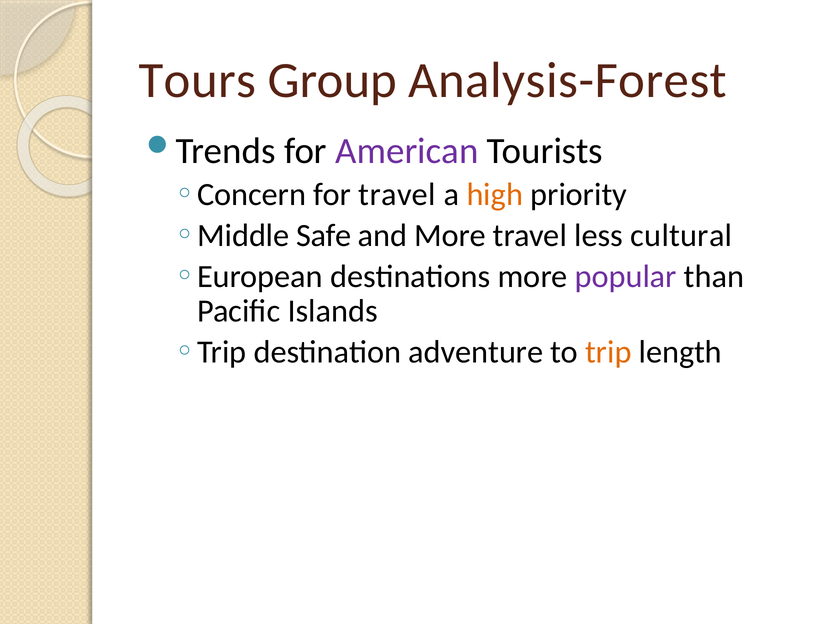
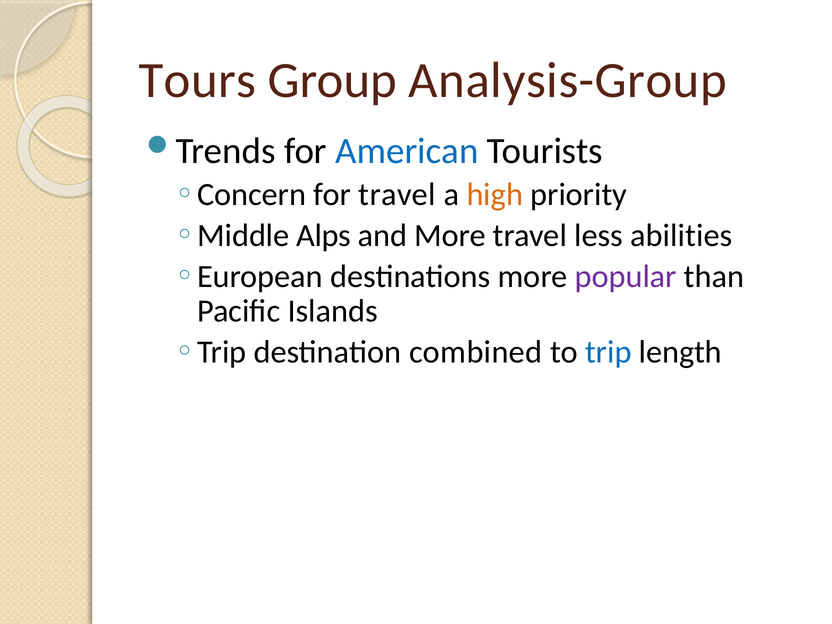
Analysis-Forest: Analysis-Forest -> Analysis-Group (568, 81)
American colour: purple -> blue (407, 151)
Safe: Safe -> Alps (324, 235)
cultural: cultural -> abilities (681, 235)
adventure: adventure -> combined (476, 352)
trip colour: orange -> blue (608, 352)
